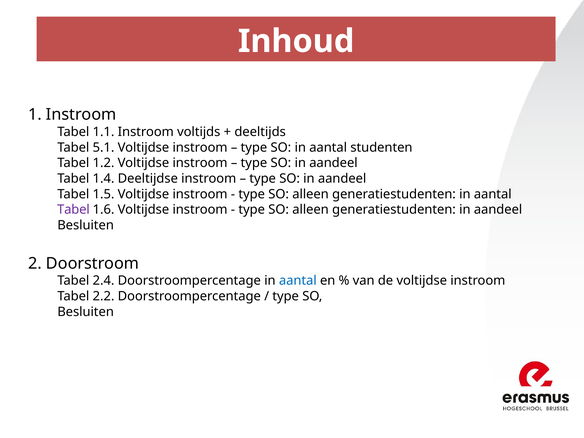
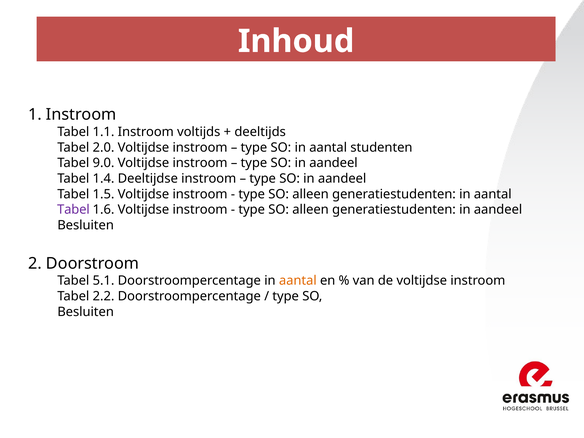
5.1: 5.1 -> 2.0 (104, 147)
1.2: 1.2 -> 9.0 (104, 163)
2.4: 2.4 -> 5.1 (104, 281)
aantal colour: blue -> orange (298, 281)
